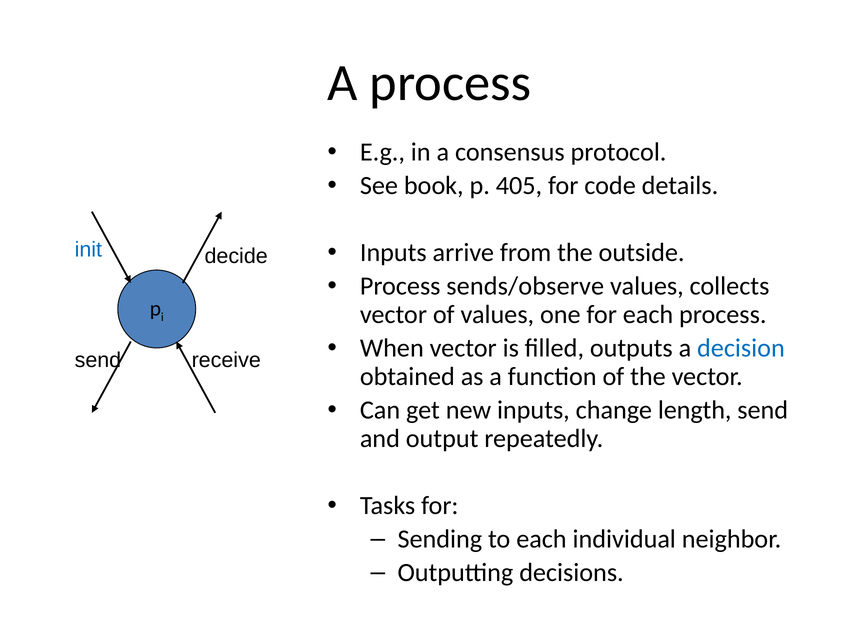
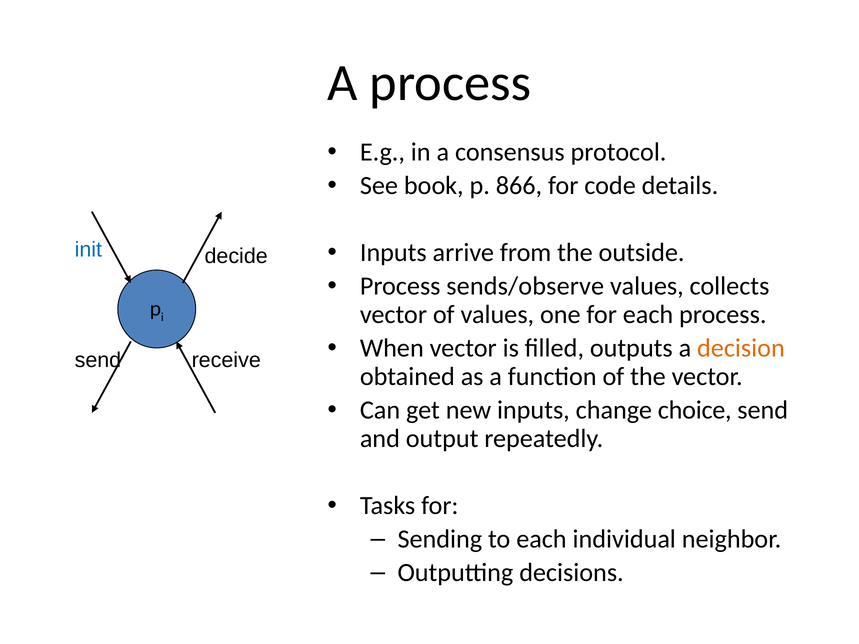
405: 405 -> 866 (519, 186)
decision colour: blue -> orange (741, 348)
length: length -> choice (695, 410)
